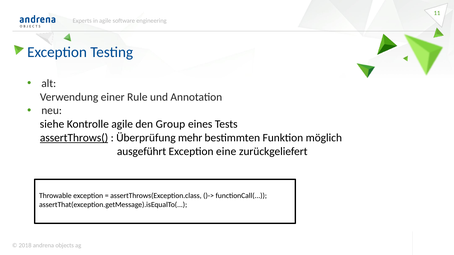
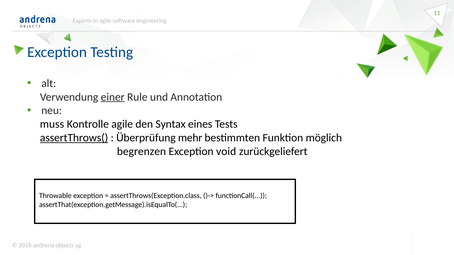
einer underline: none -> present (113, 97)
siehe: siehe -> muss (52, 124)
Group: Group -> Syntax (171, 124)
ausgeführt: ausgeführt -> begrenzen (141, 152)
eine: eine -> void (226, 152)
